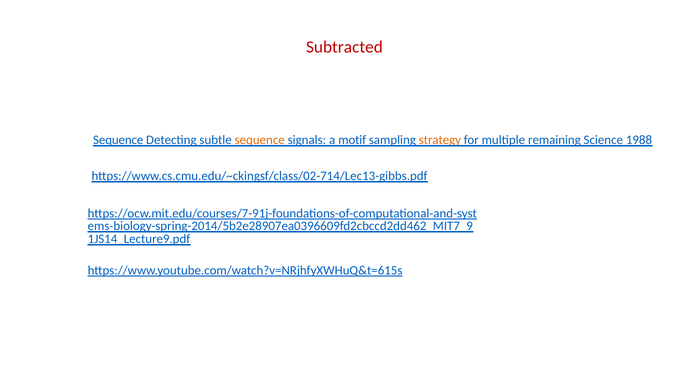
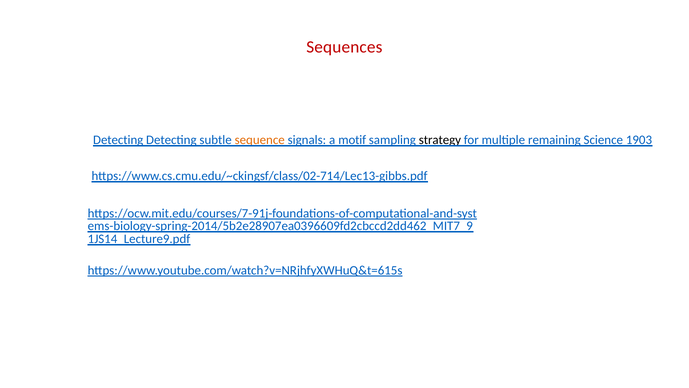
Subtracted: Subtracted -> Sequences (344, 47)
Sequence: Sequence -> Detecting (118, 140)
strategy colour: orange -> black (440, 140)
1988: 1988 -> 1903 (639, 140)
